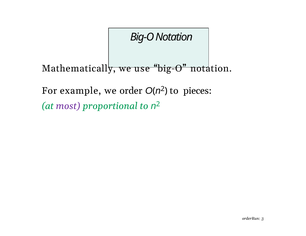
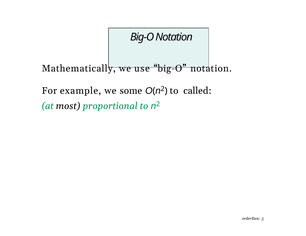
order: order -> some (131, 91)
pieces: pieces -> called (197, 91)
most colour: purple -> black (68, 106)
